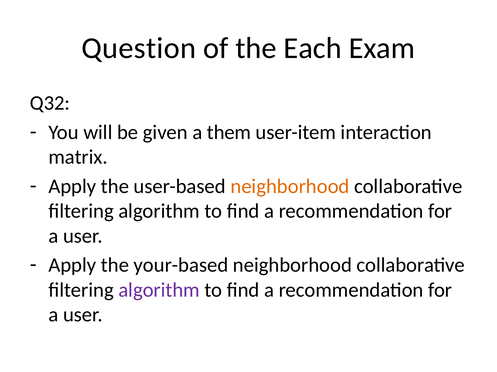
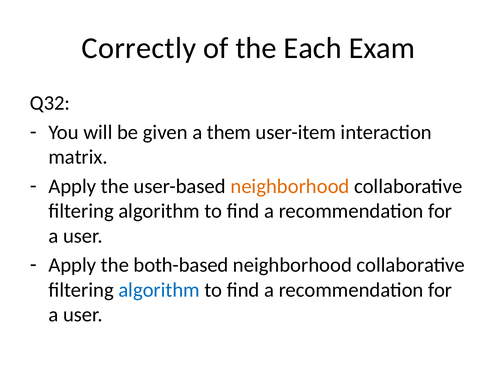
Question: Question -> Correctly (139, 48)
your-based: your-based -> both-based (181, 266)
algorithm colour: purple -> blue (159, 291)
